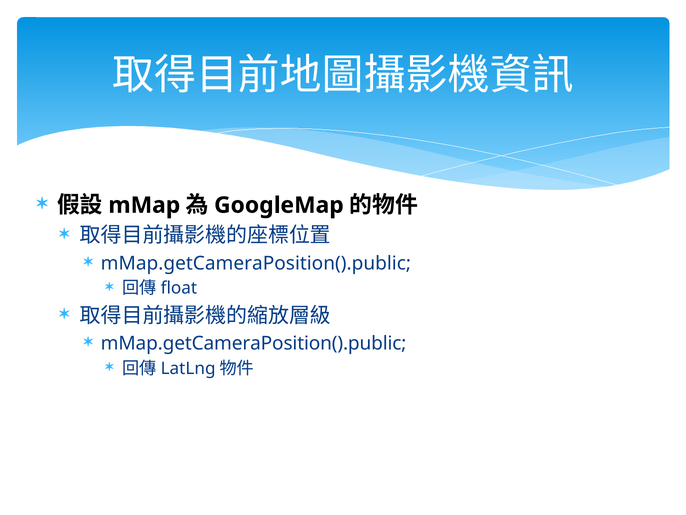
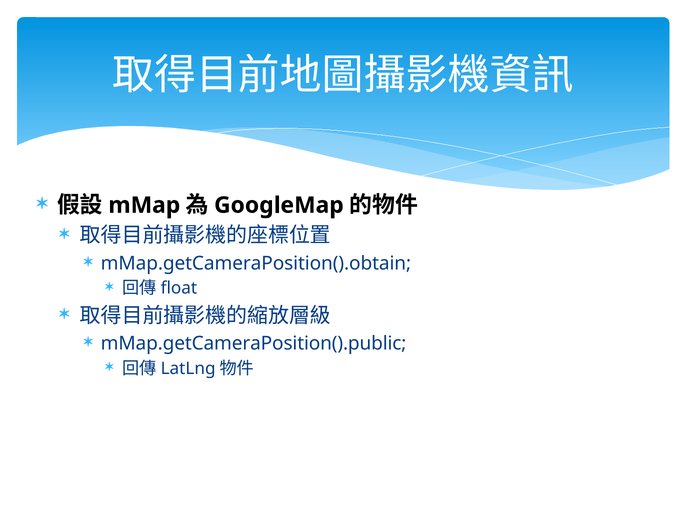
mMap.getCameraPosition().public: mMap.getCameraPosition().public -> mMap.getCameraPosition().obtain (256, 263)
